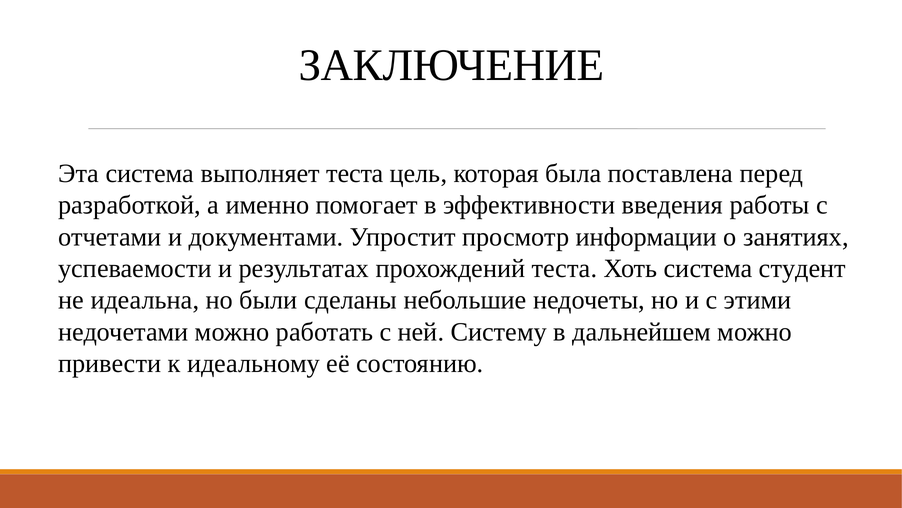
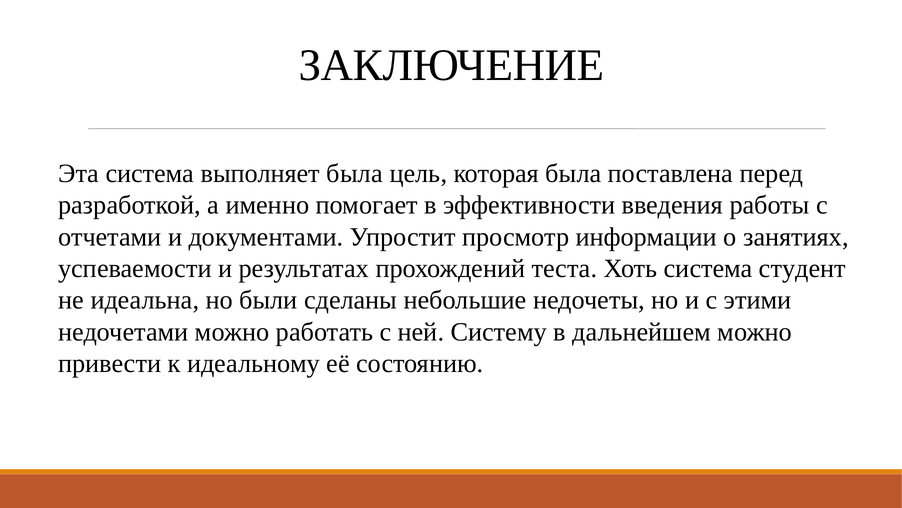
выполняет теста: теста -> была (355, 173)
